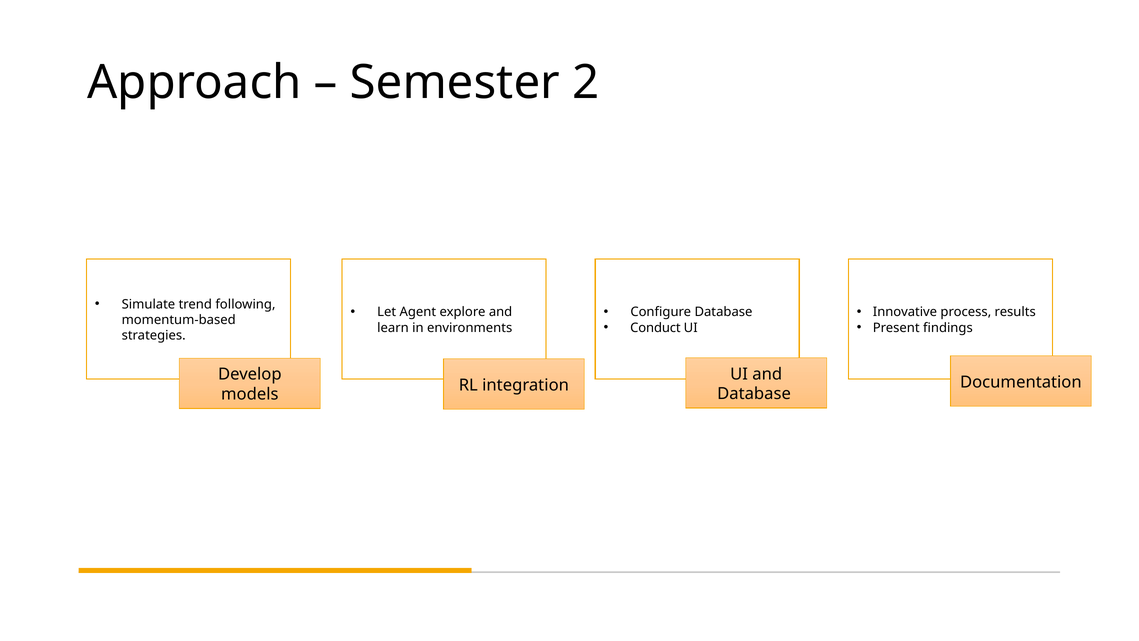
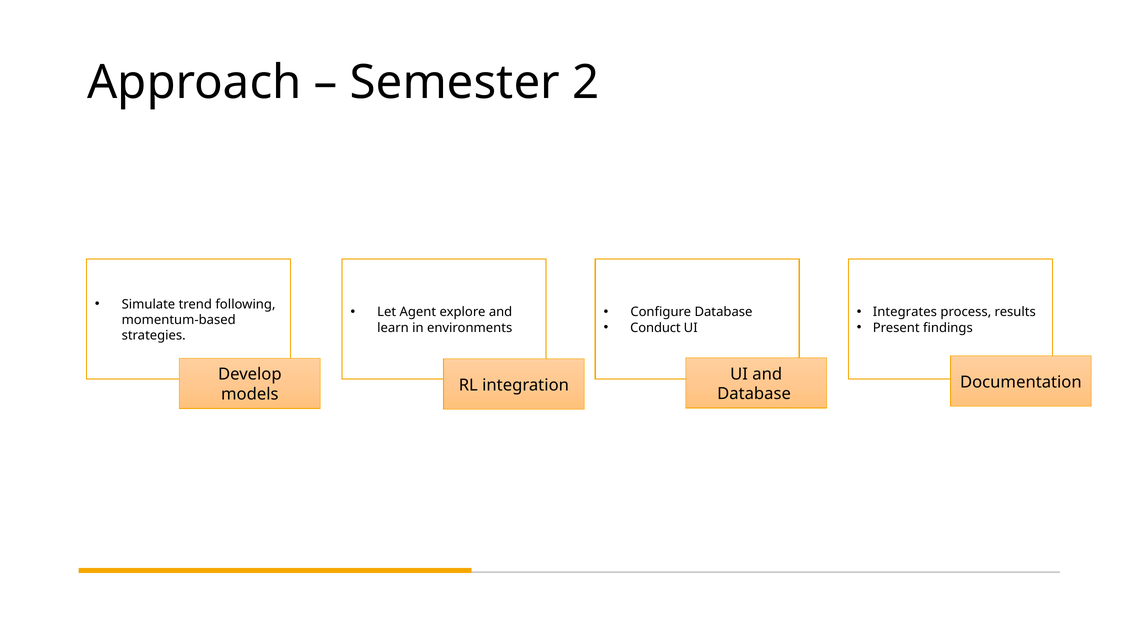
Innovative: Innovative -> Integrates (905, 312)
